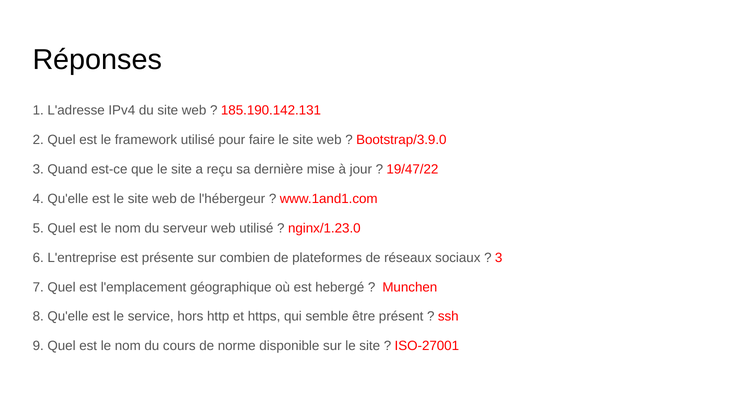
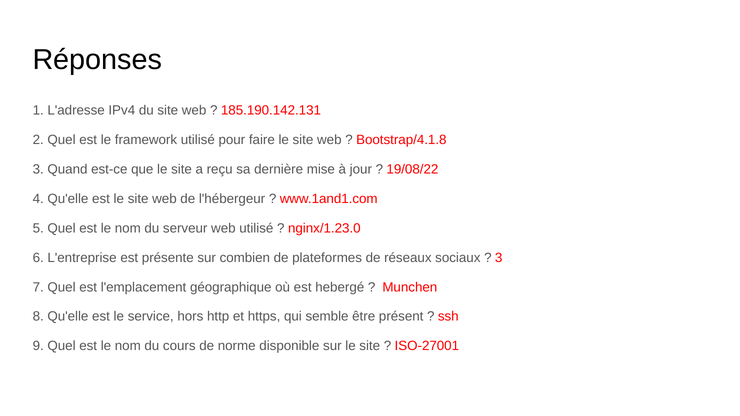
Bootstrap/3.9.0: Bootstrap/3.9.0 -> Bootstrap/4.1.8 (401, 140)
19/47/22: 19/47/22 -> 19/08/22 (412, 169)
